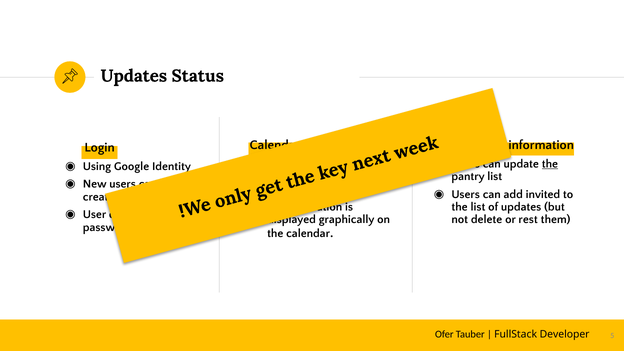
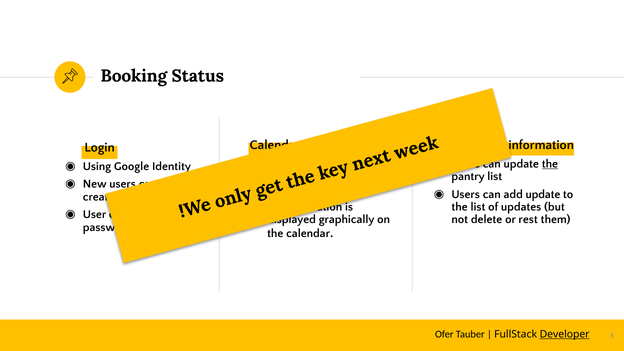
Updates: Updates -> Booking (134, 76)
invited: invited -> update (543, 194)
Developer underline: none -> present (565, 334)
